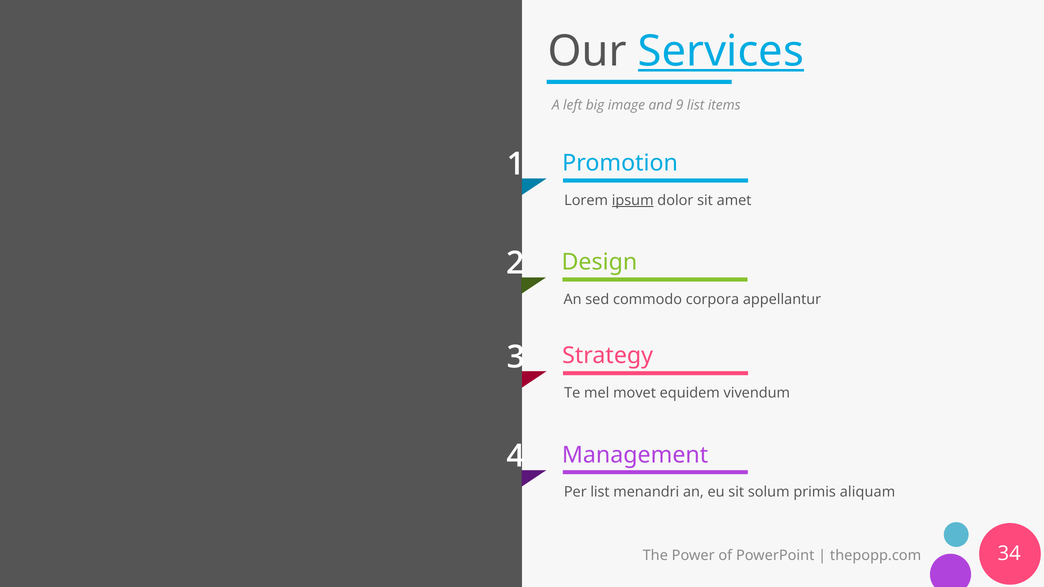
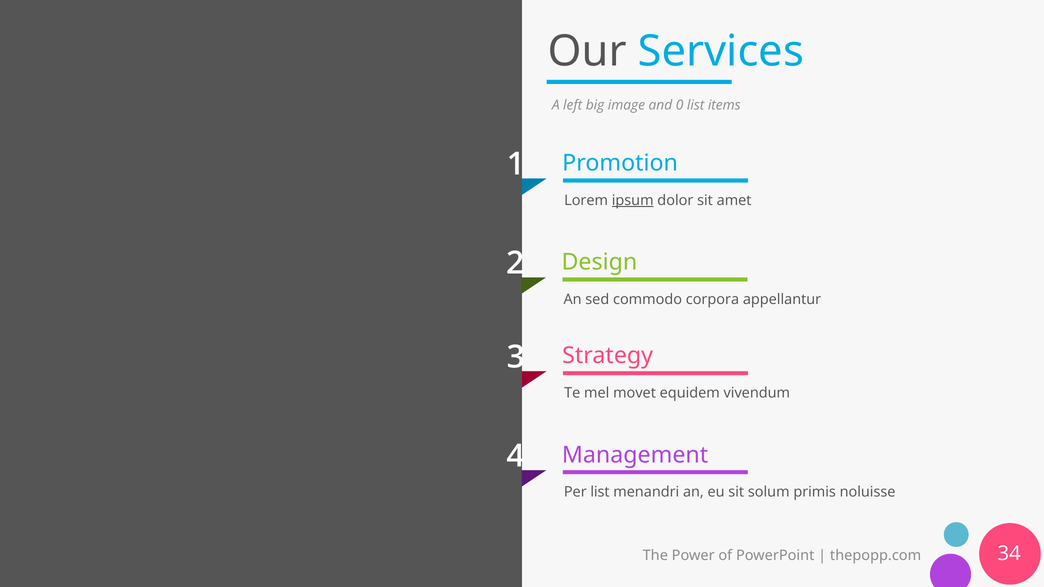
Services underline: present -> none (721, 51)
9: 9 -> 0 (680, 105)
aliquam: aliquam -> noluisse (868, 492)
